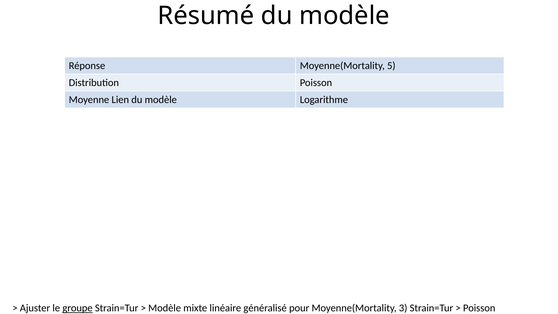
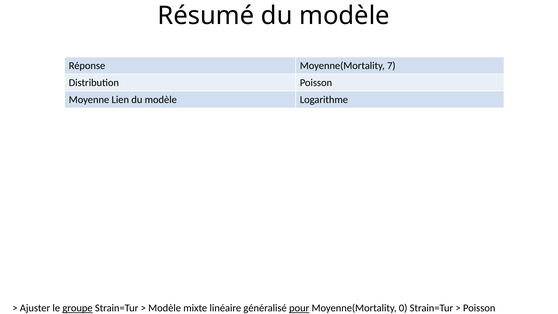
5: 5 -> 7 (391, 66)
pour underline: none -> present (299, 308)
3: 3 -> 0 (403, 308)
